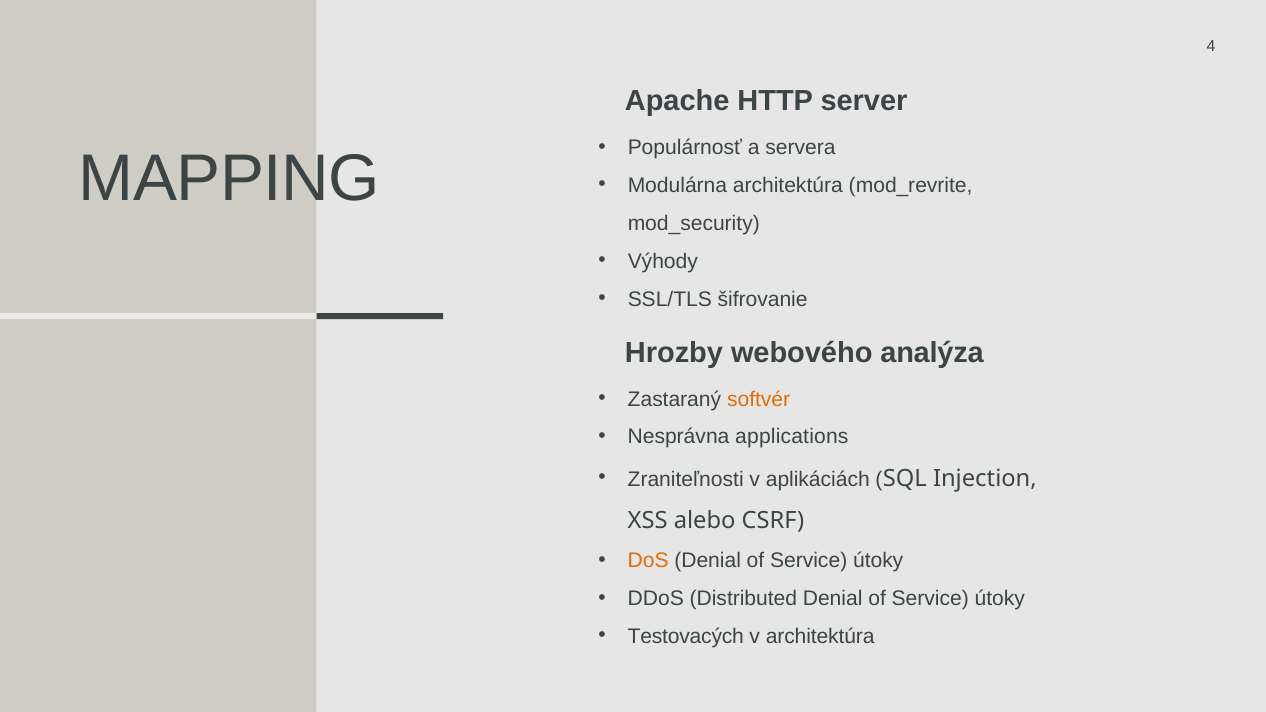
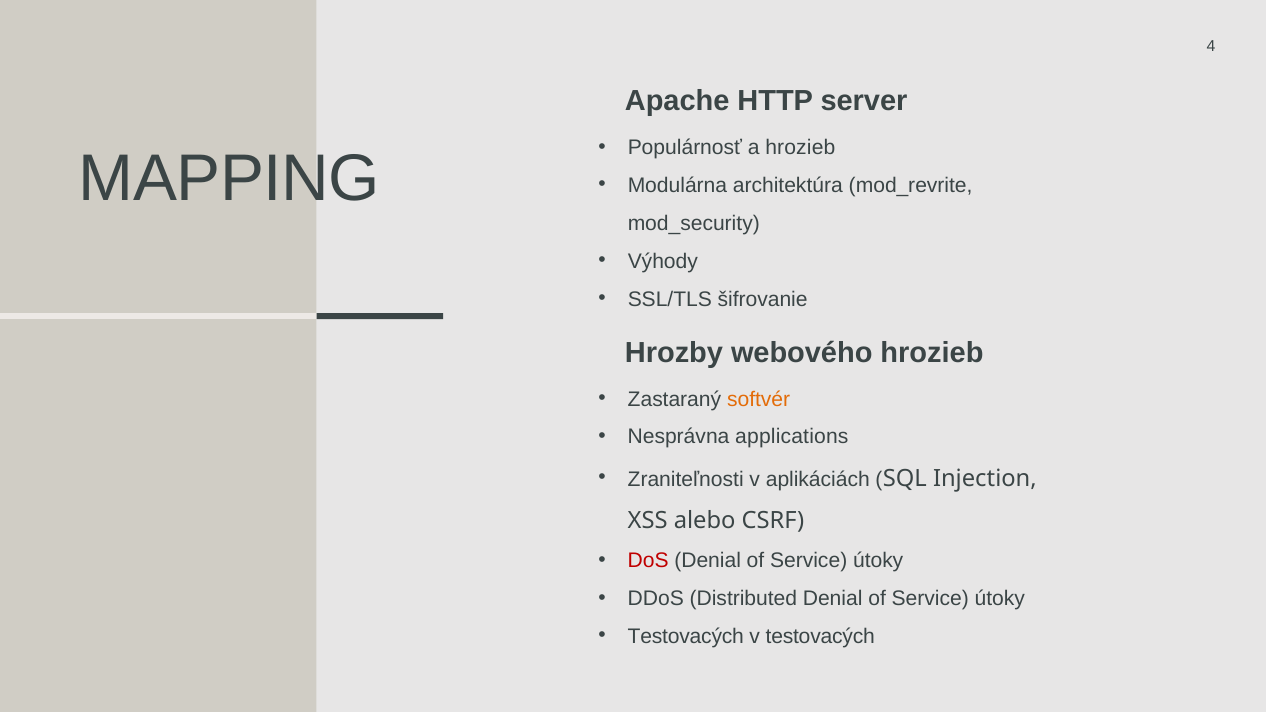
a servera: servera -> hrozieb (800, 147)
webového analýza: analýza -> hrozieb (932, 353)
DoS colour: orange -> red (648, 560)
v architektúra: architektúra -> testovacých (820, 636)
